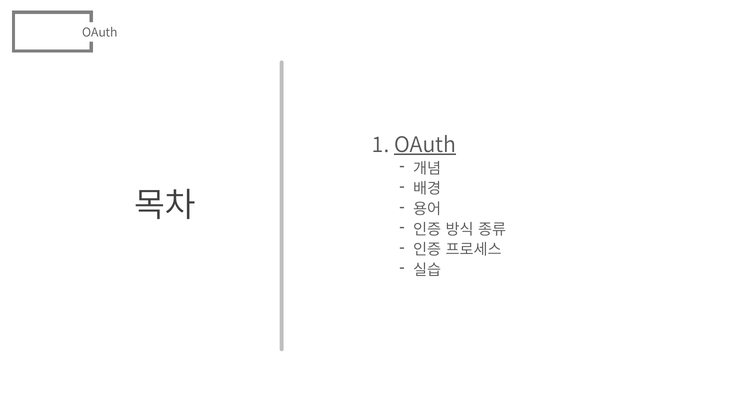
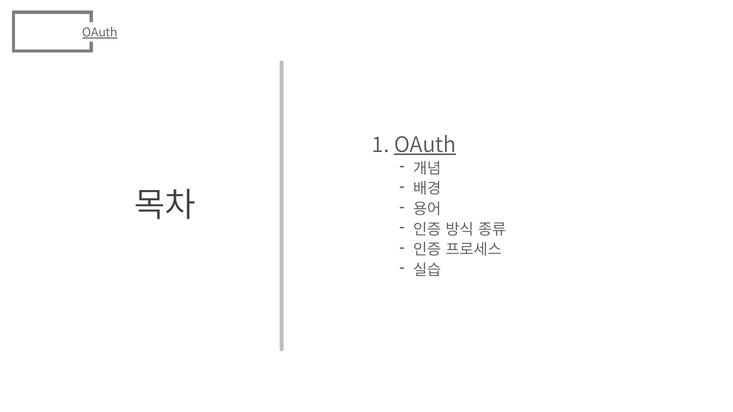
OAuth underline: none -> present (100, 33)
